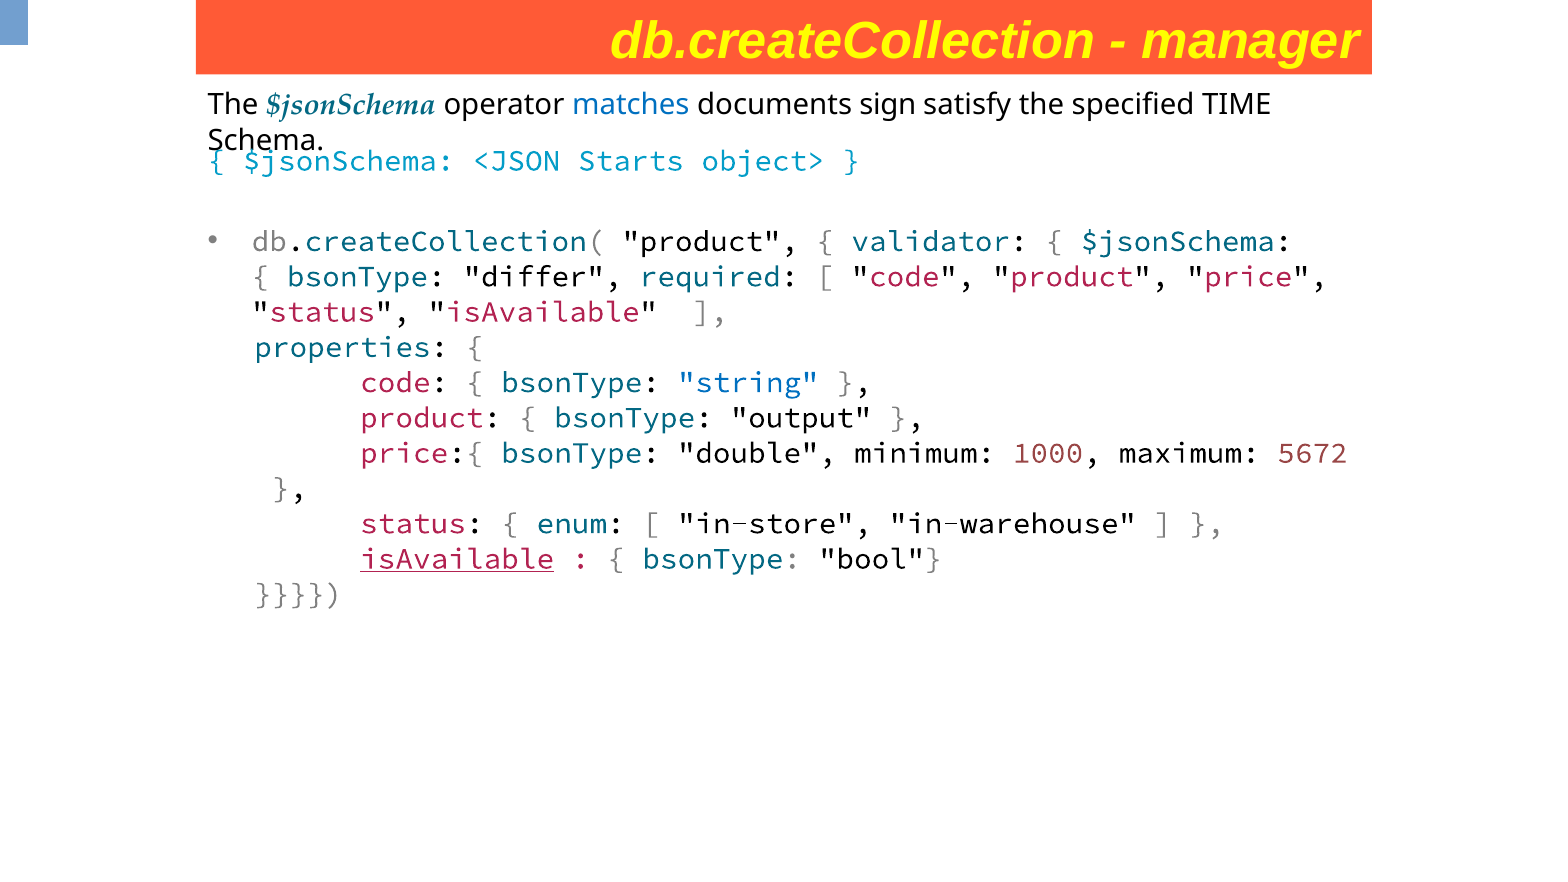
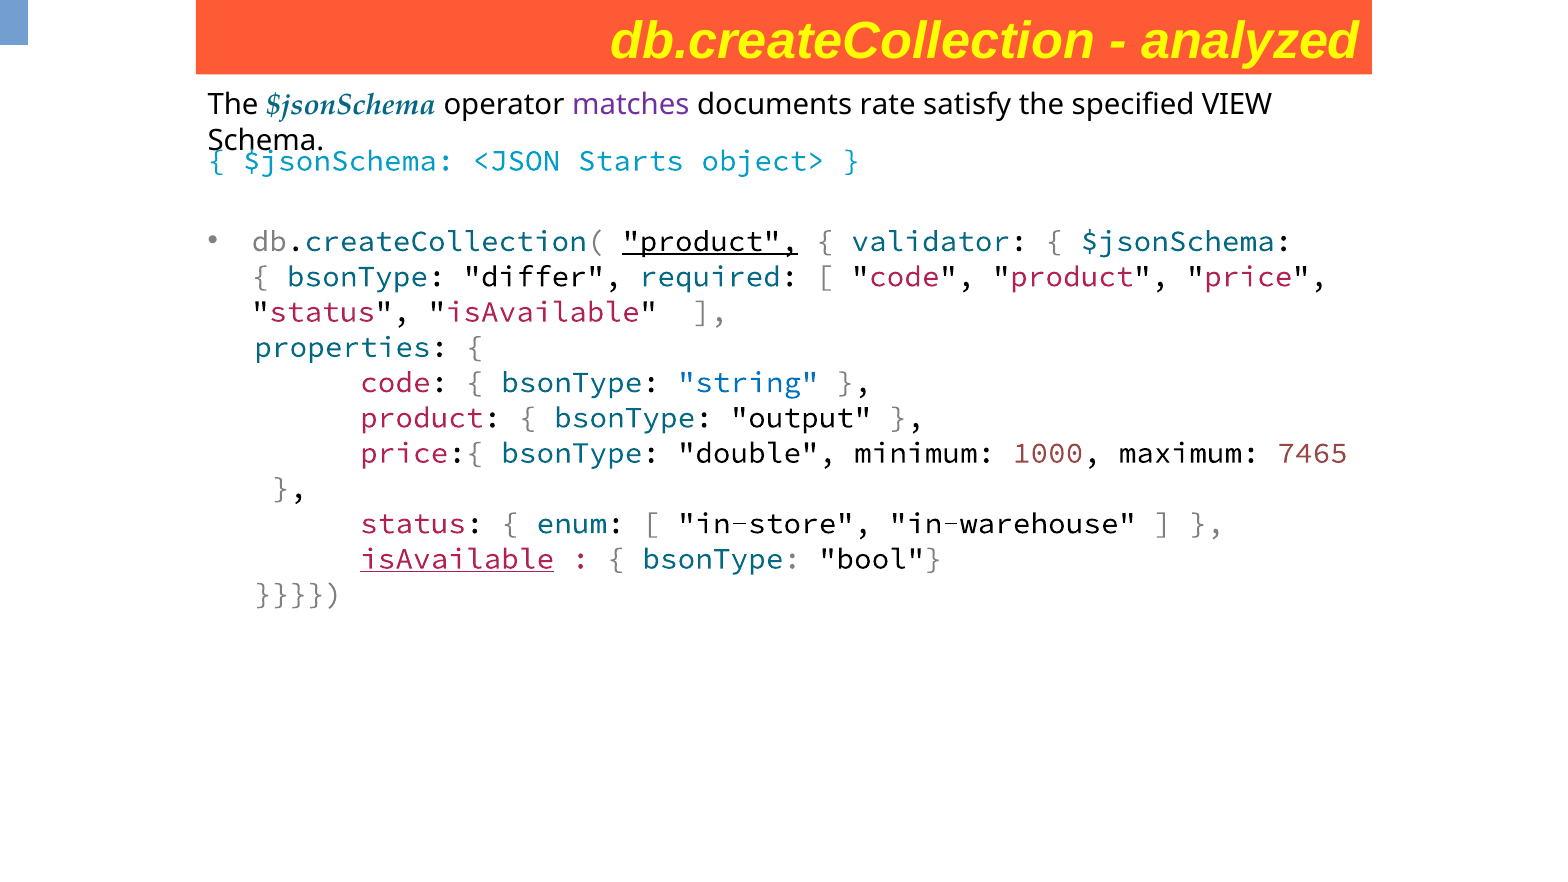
manager: manager -> analyzed (1251, 41)
matches colour: blue -> purple (631, 105)
sign: sign -> rate (888, 105)
TIME: TIME -> VIEW (1237, 105)
product underline: none -> present (710, 241)
5672: 5672 -> 7465 (1313, 453)
